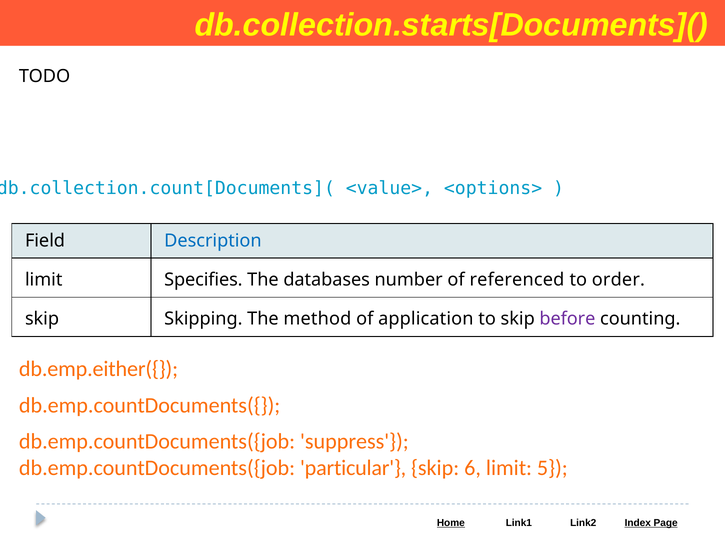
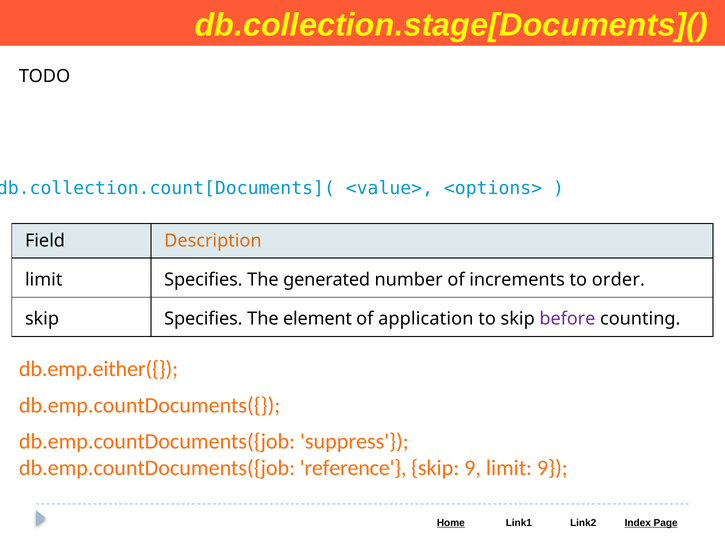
db.collection.starts[Documents](: db.collection.starts[Documents]( -> db.collection.stage[Documents]( (451, 25)
Description colour: blue -> orange (213, 240)
databases: databases -> generated (327, 280)
referenced: referenced -> increments (517, 280)
skip Skipping: Skipping -> Specifies (203, 319)
method: method -> element (318, 319)
particular: particular -> reference (353, 468)
skip 6: 6 -> 9 (473, 468)
limit 5: 5 -> 9 (552, 468)
